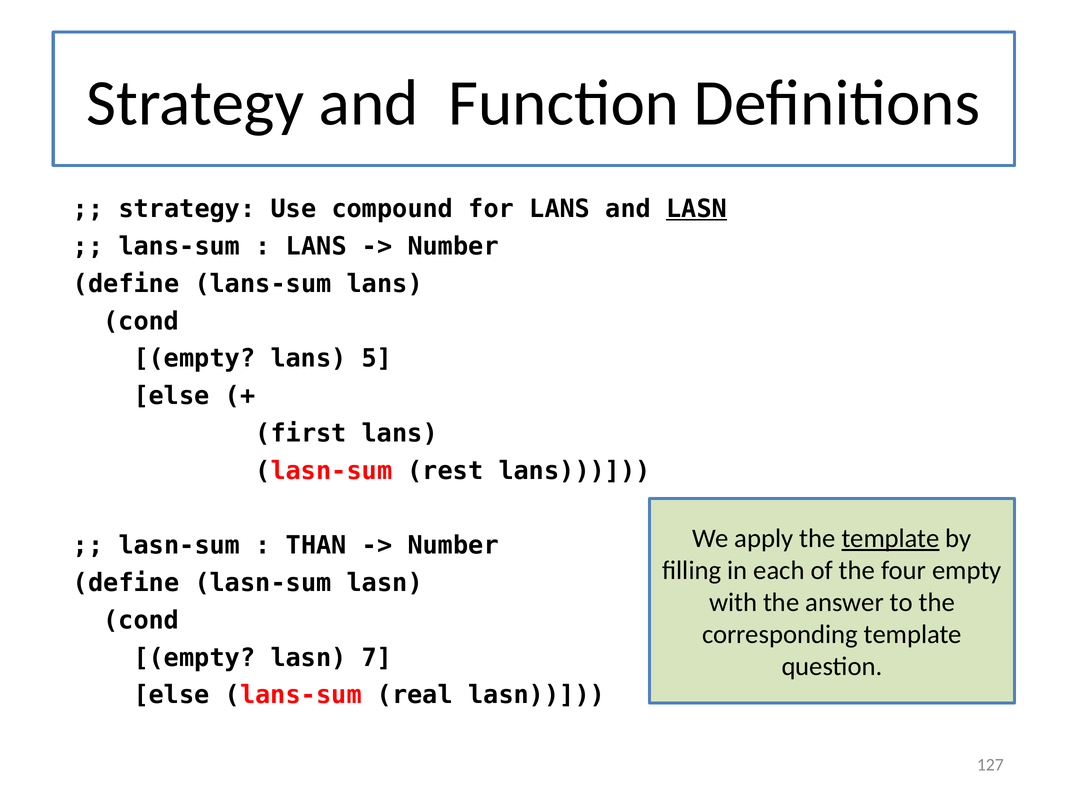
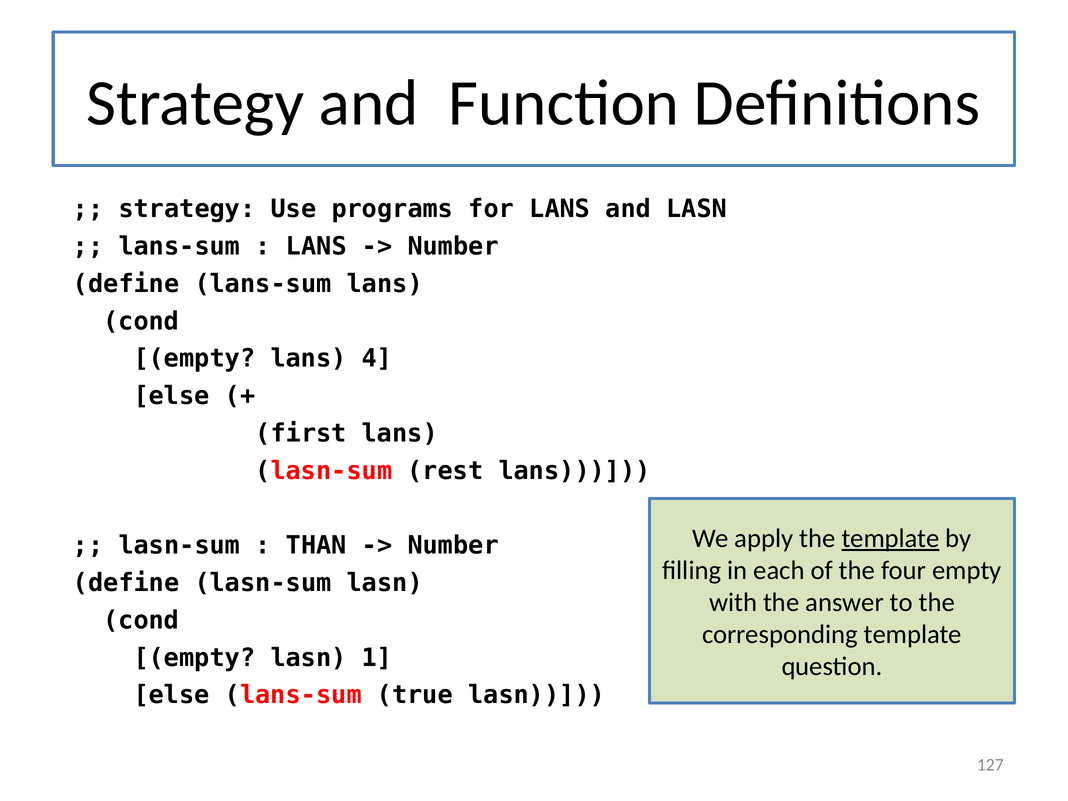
compound: compound -> programs (392, 209)
LASN underline: present -> none (697, 209)
5: 5 -> 4 (377, 359)
7: 7 -> 1 (377, 658)
real: real -> true (415, 695)
